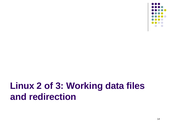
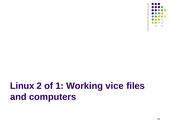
3: 3 -> 1 (60, 85)
data: data -> vice (115, 85)
redirection: redirection -> computers (53, 97)
